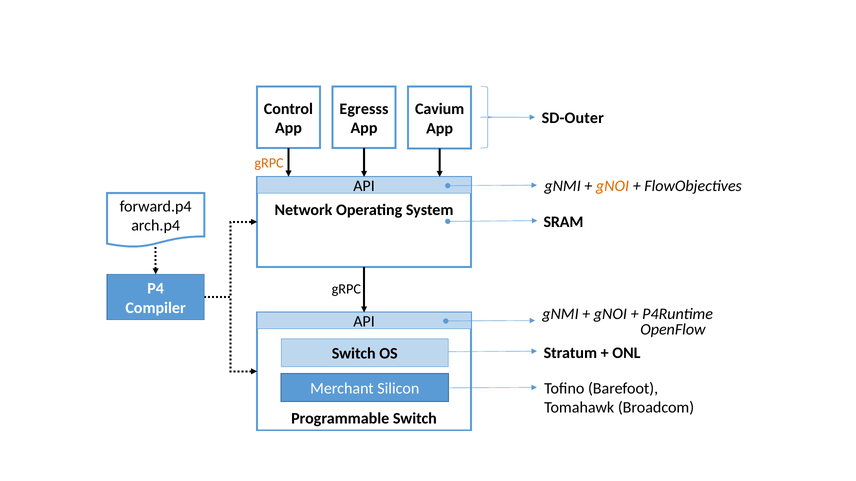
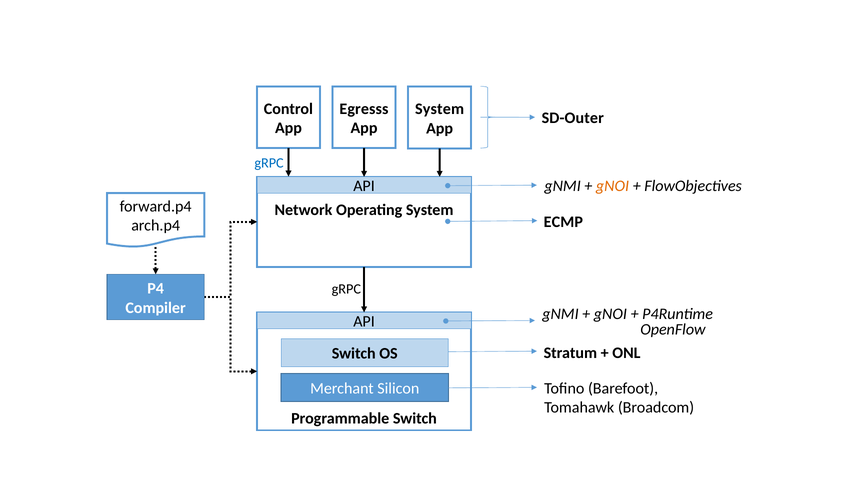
Cavium: Cavium -> System (440, 109)
gRPC colour: orange -> blue (269, 163)
SRAM: SRAM -> ECMP (563, 222)
